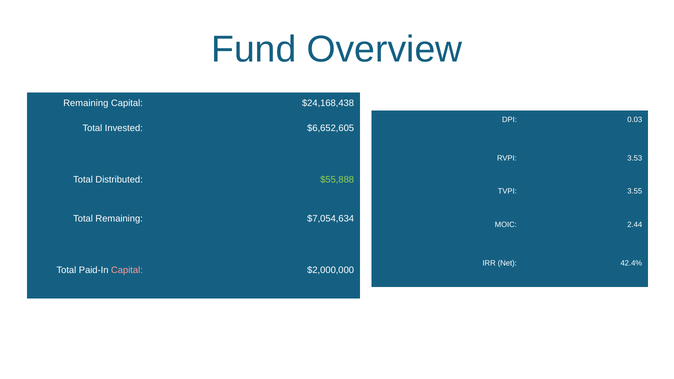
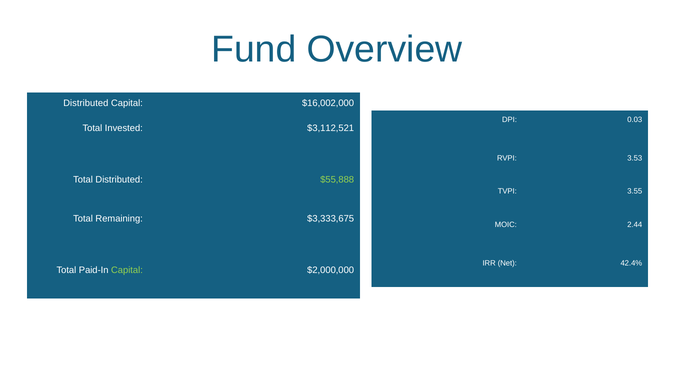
Remaining: Remaining -> Distributed (86, 103)
$24,168,438: $24,168,438 -> $16,002,000 (328, 103)
$6,652,605: $6,652,605 -> $3,112,521 (331, 128)
$7,054,634: $7,054,634 -> $3,333,675 (331, 219)
Capital colour: pink -> light green (127, 270)
